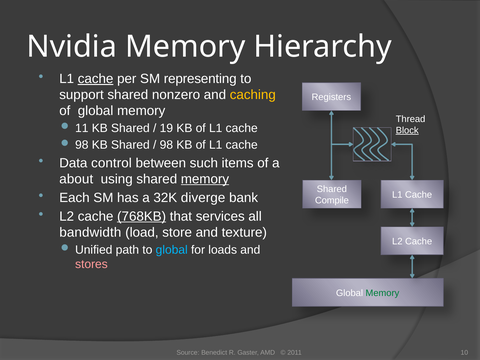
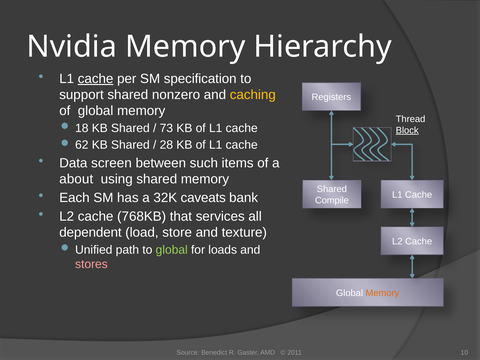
representing: representing -> specification (200, 79)
11: 11 -> 18 (82, 128)
19: 19 -> 73 (166, 128)
98: 98 -> 62 (82, 145)
98: 98 -> 28 (166, 145)
control: control -> screen (111, 163)
memory underline: present -> none (205, 179)
diverge: diverge -> caveats (203, 198)
768KB underline: present -> none (142, 216)
bandwidth: bandwidth -> dependent (90, 232)
global colour: light blue -> light green (172, 250)
Memory colour: green -> orange (382, 293)
